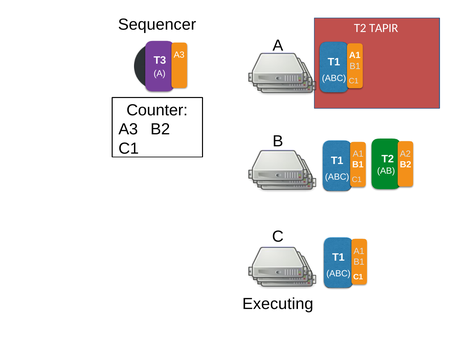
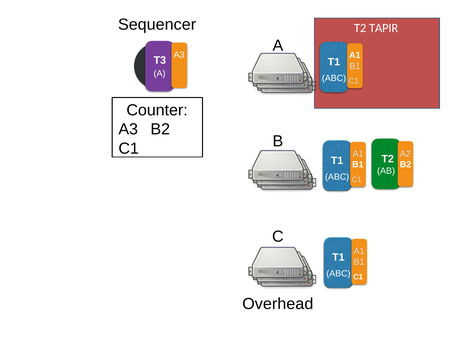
Executing: Executing -> Overhead (278, 304)
